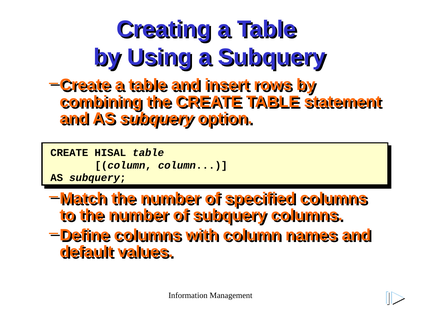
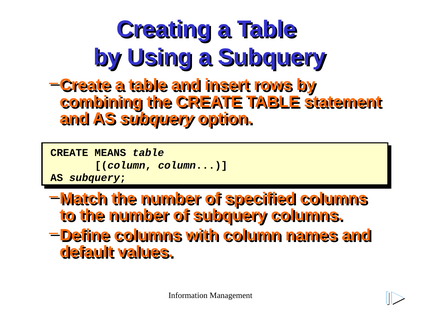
HISAL: HISAL -> MEANS (110, 152)
